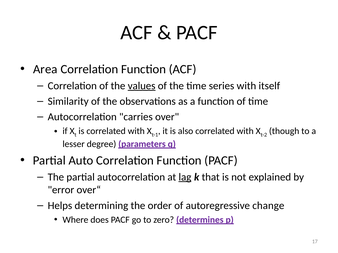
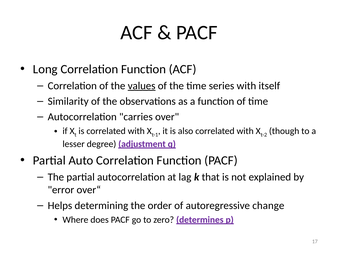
Area: Area -> Long (45, 69)
parameters: parameters -> adjustment (142, 144)
lag underline: present -> none (185, 177)
